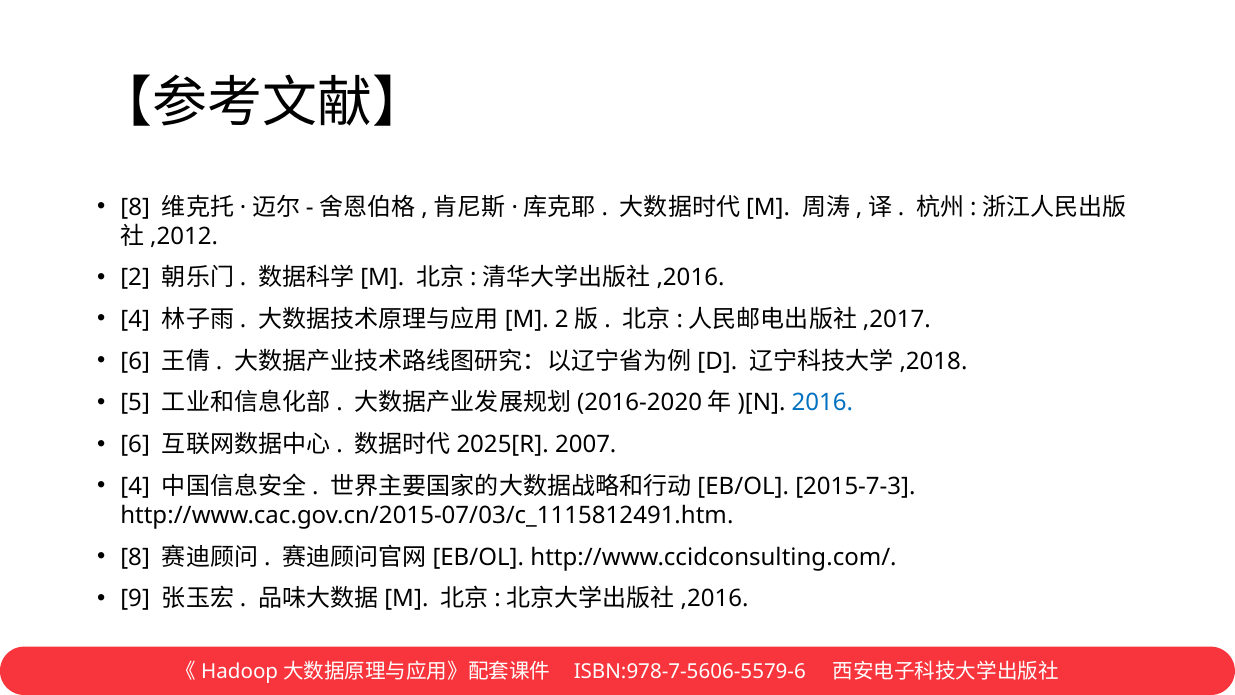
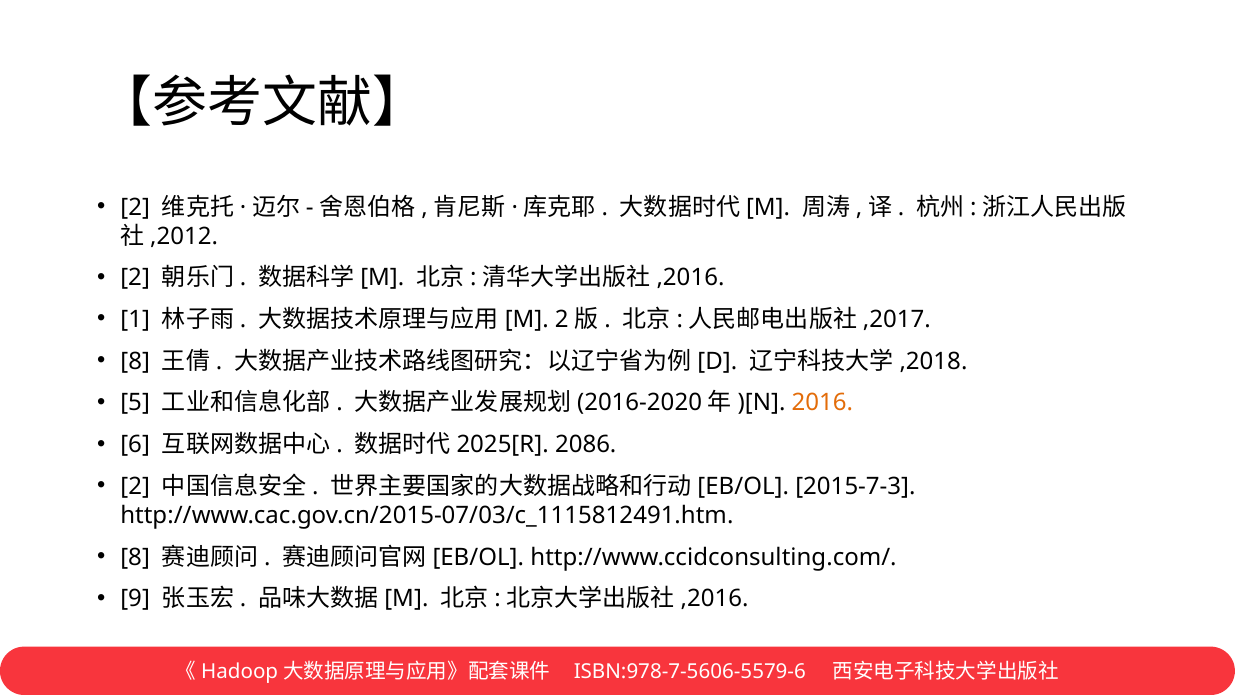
8: 8 -> 2 (135, 207)
4: 4 -> 1 (135, 319)
6: 6 -> 8 (135, 361)
2016 colour: blue -> orange (822, 403)
2007: 2007 -> 2086 (586, 445)
4: 4 -> 2 (135, 486)
